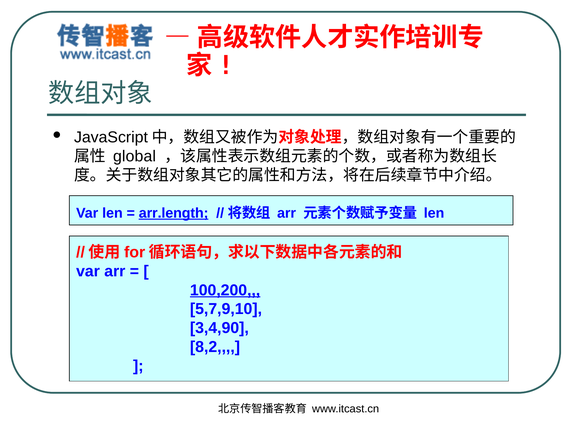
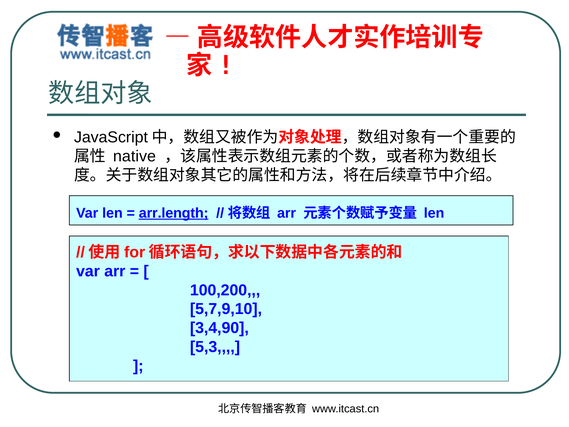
global: global -> native (134, 156)
100,200 underline: present -> none (225, 290)
8,2: 8,2 -> 5,3 (215, 347)
